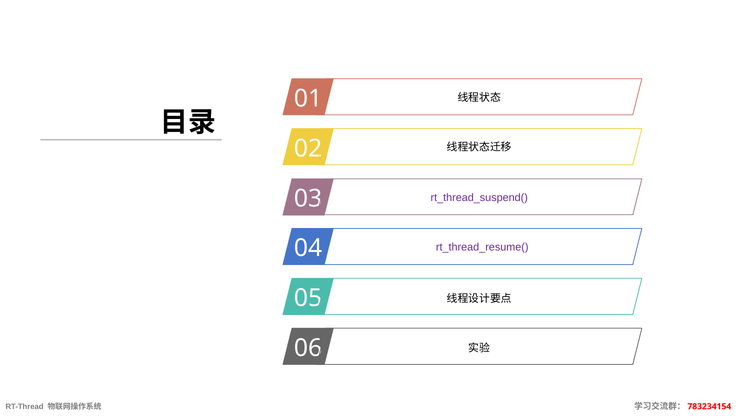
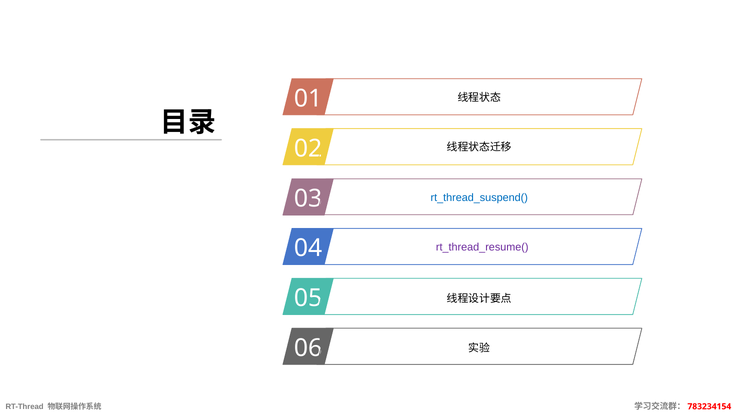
rt_thread_suspend( colour: purple -> blue (479, 197)
